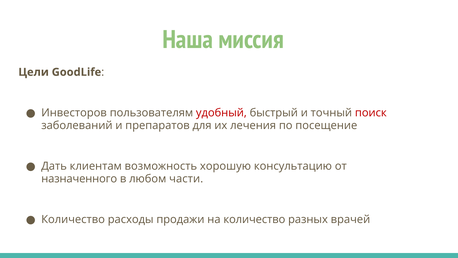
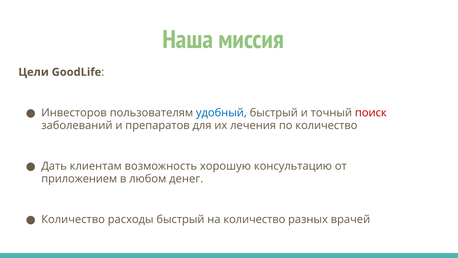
удобный colour: red -> blue (221, 113)
по посещение: посещение -> количество (326, 125)
назначенного: назначенного -> приложением (79, 179)
части: части -> денег (186, 179)
расходы продажи: продажи -> быстрый (180, 219)
